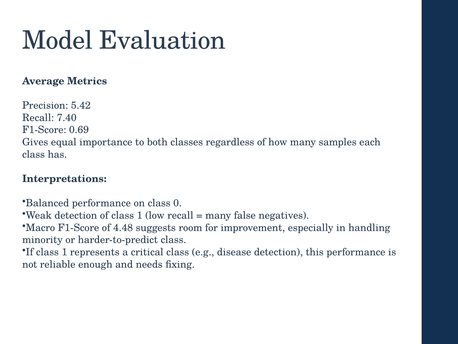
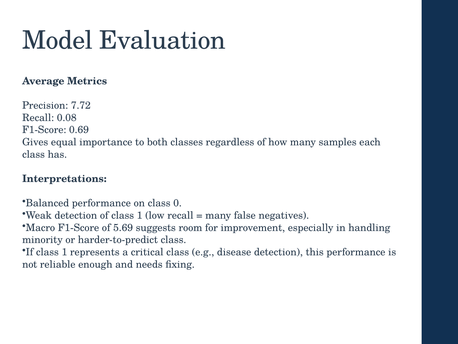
5.42: 5.42 -> 7.72 (81, 105)
7.40: 7.40 -> 0.08 (67, 118)
4.48: 4.48 -> 5.69 (123, 227)
